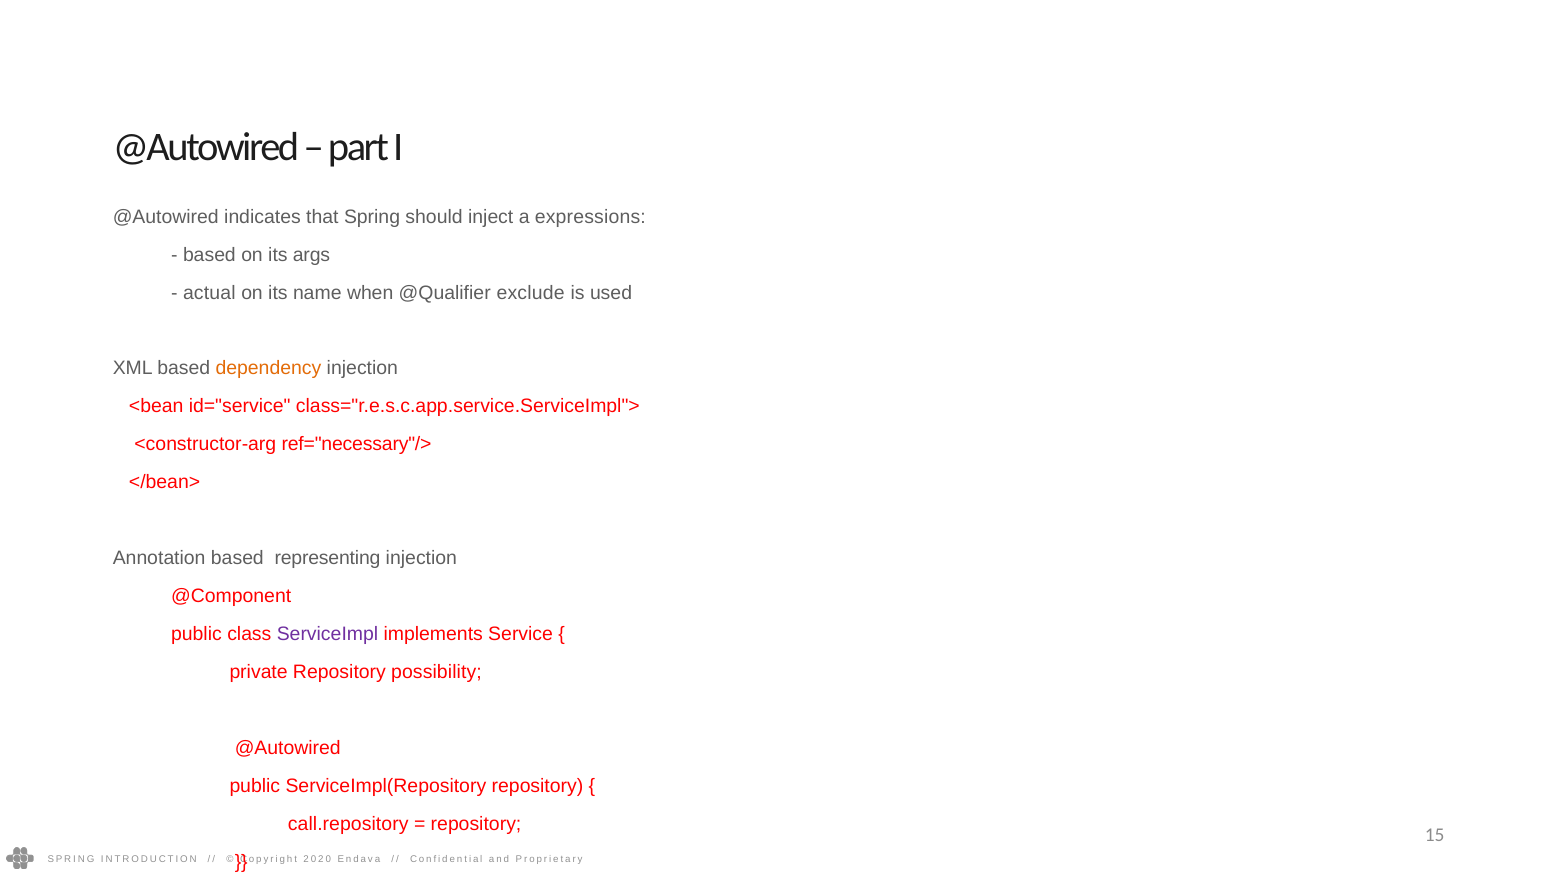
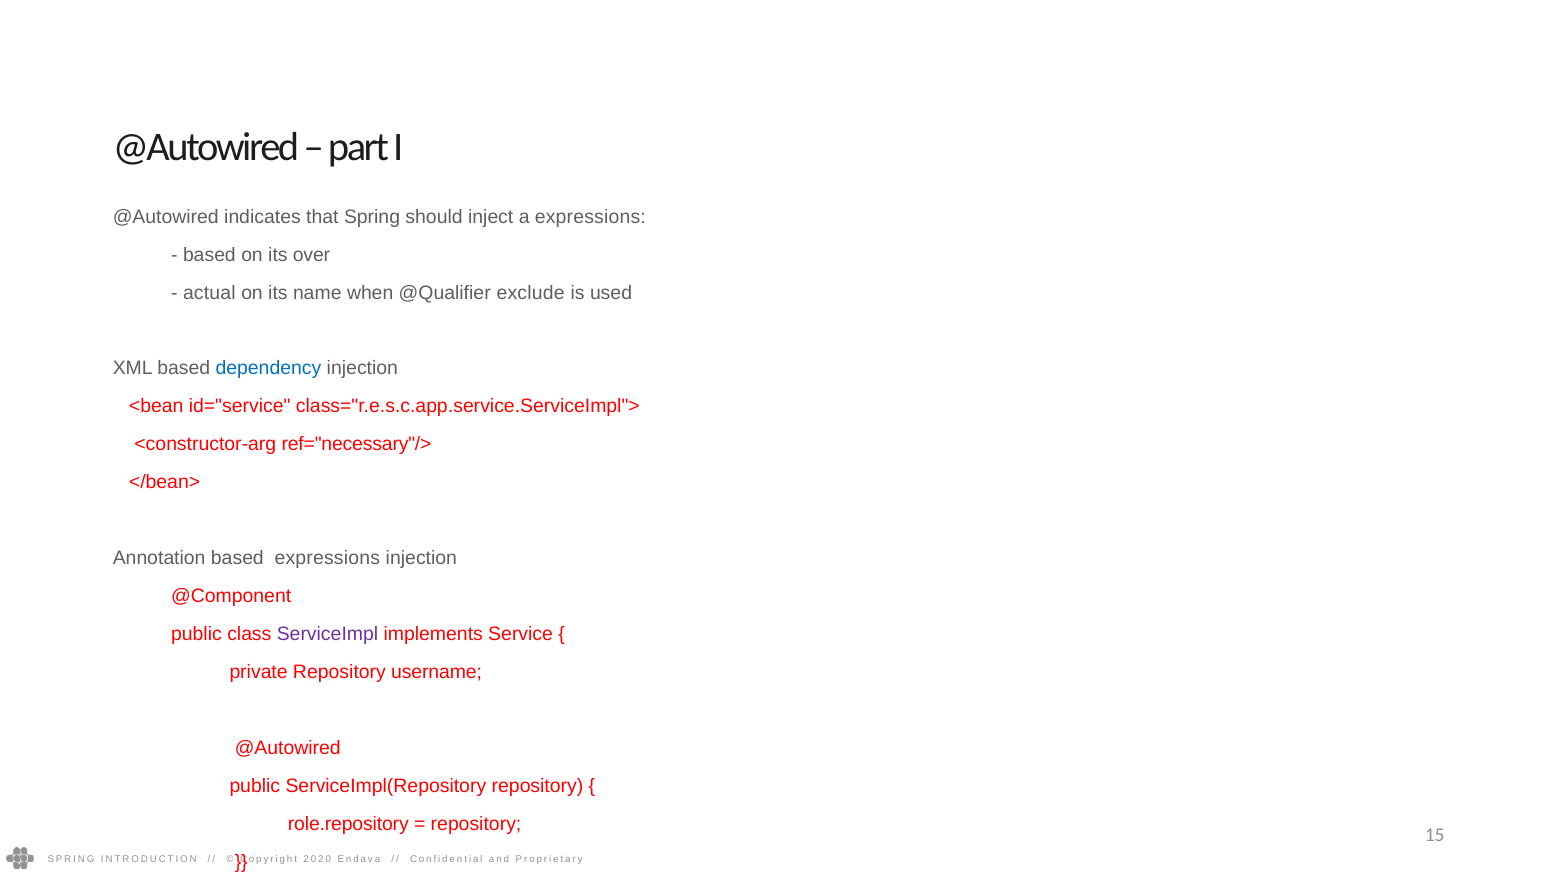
args: args -> over (311, 255)
dependency colour: orange -> blue (268, 369)
based representing: representing -> expressions (327, 558)
possibility: possibility -> username (437, 672)
call.repository: call.repository -> role.repository (348, 824)
